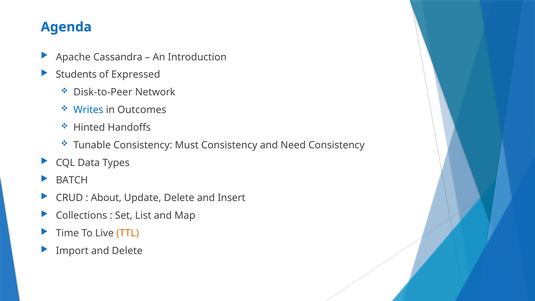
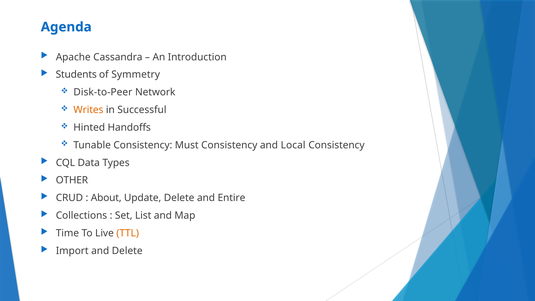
Expressed: Expressed -> Symmetry (136, 75)
Writes colour: blue -> orange (88, 110)
Outcomes: Outcomes -> Successful (142, 110)
Need: Need -> Local (293, 145)
BATCH: BATCH -> OTHER (72, 180)
Insert: Insert -> Entire (231, 198)
